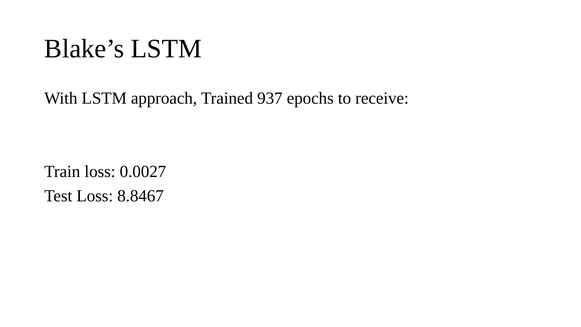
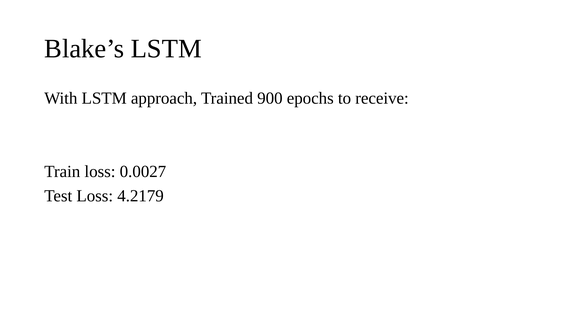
937: 937 -> 900 (270, 98)
8.8467: 8.8467 -> 4.2179 (141, 196)
